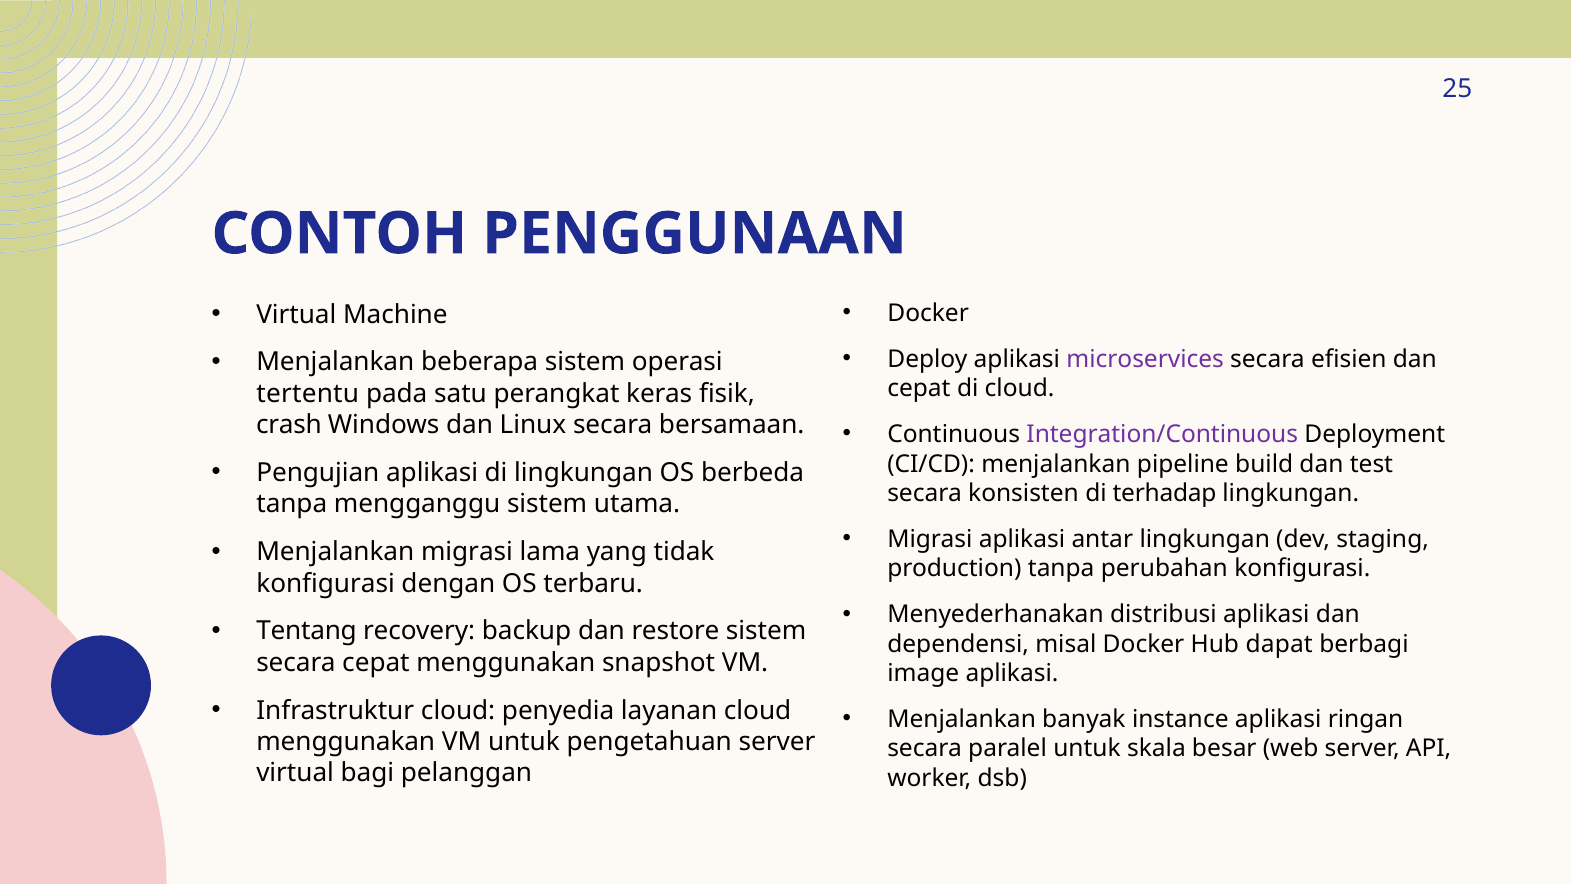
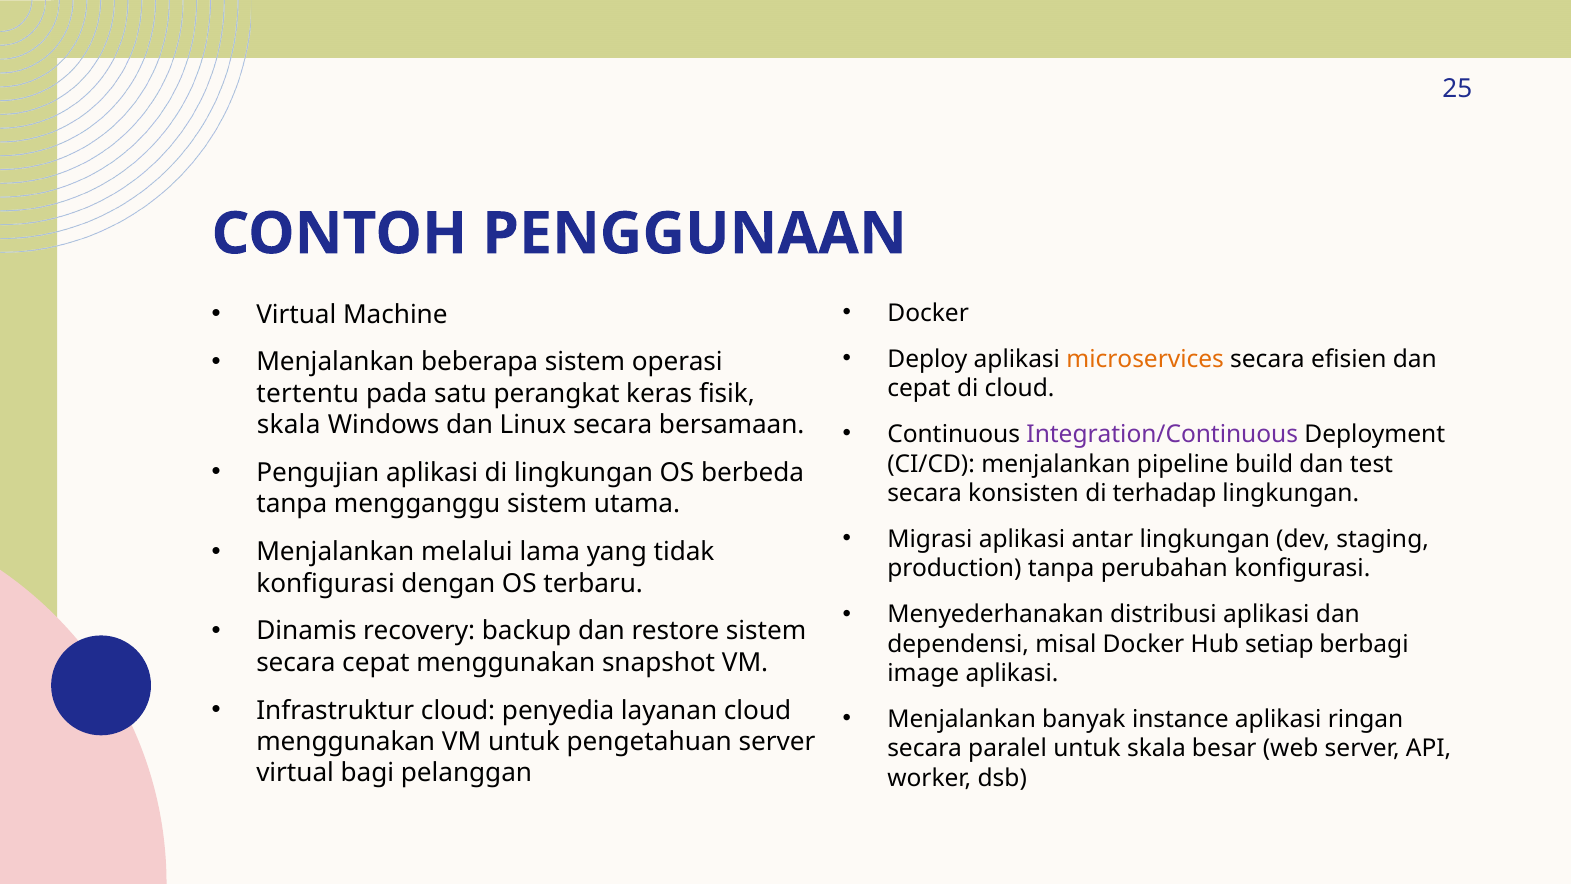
microservices colour: purple -> orange (1145, 359)
crash: crash -> skala (289, 425)
Menjalankan migrasi: migrasi -> melalui (467, 552)
Tentang: Tentang -> Dinamis (306, 631)
dapat: dapat -> setiap (1279, 644)
